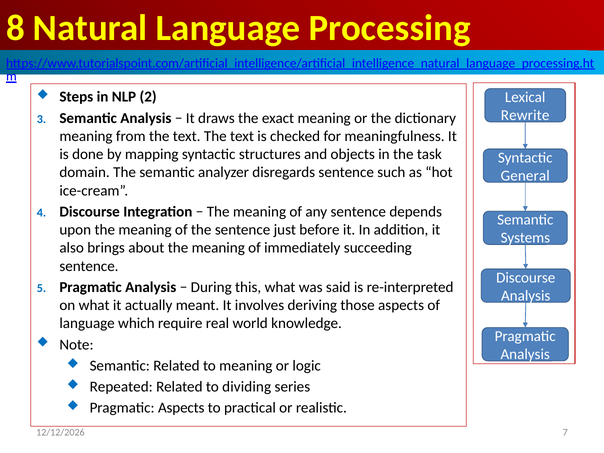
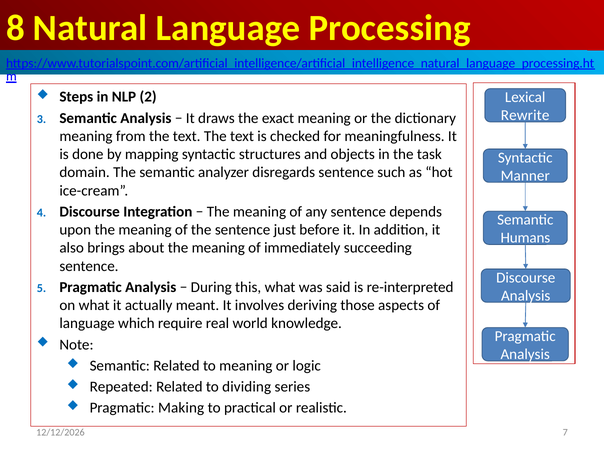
General: General -> Manner (525, 176)
Systems: Systems -> Humans (525, 238)
Pragmatic Aspects: Aspects -> Making (181, 408)
